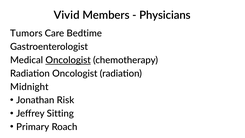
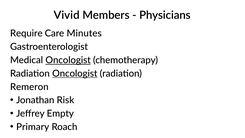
Tumors: Tumors -> Require (26, 33)
Bedtime: Bedtime -> Minutes (84, 33)
Oncologist underline: none -> present (75, 73)
Midnight: Midnight -> Remeron (29, 87)
Sitting: Sitting -> Empty (60, 113)
